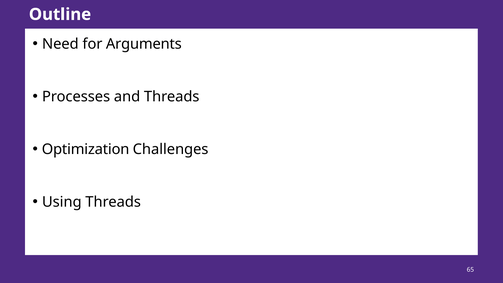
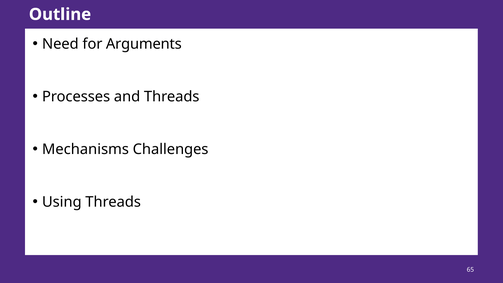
Optimization: Optimization -> Mechanisms (85, 149)
